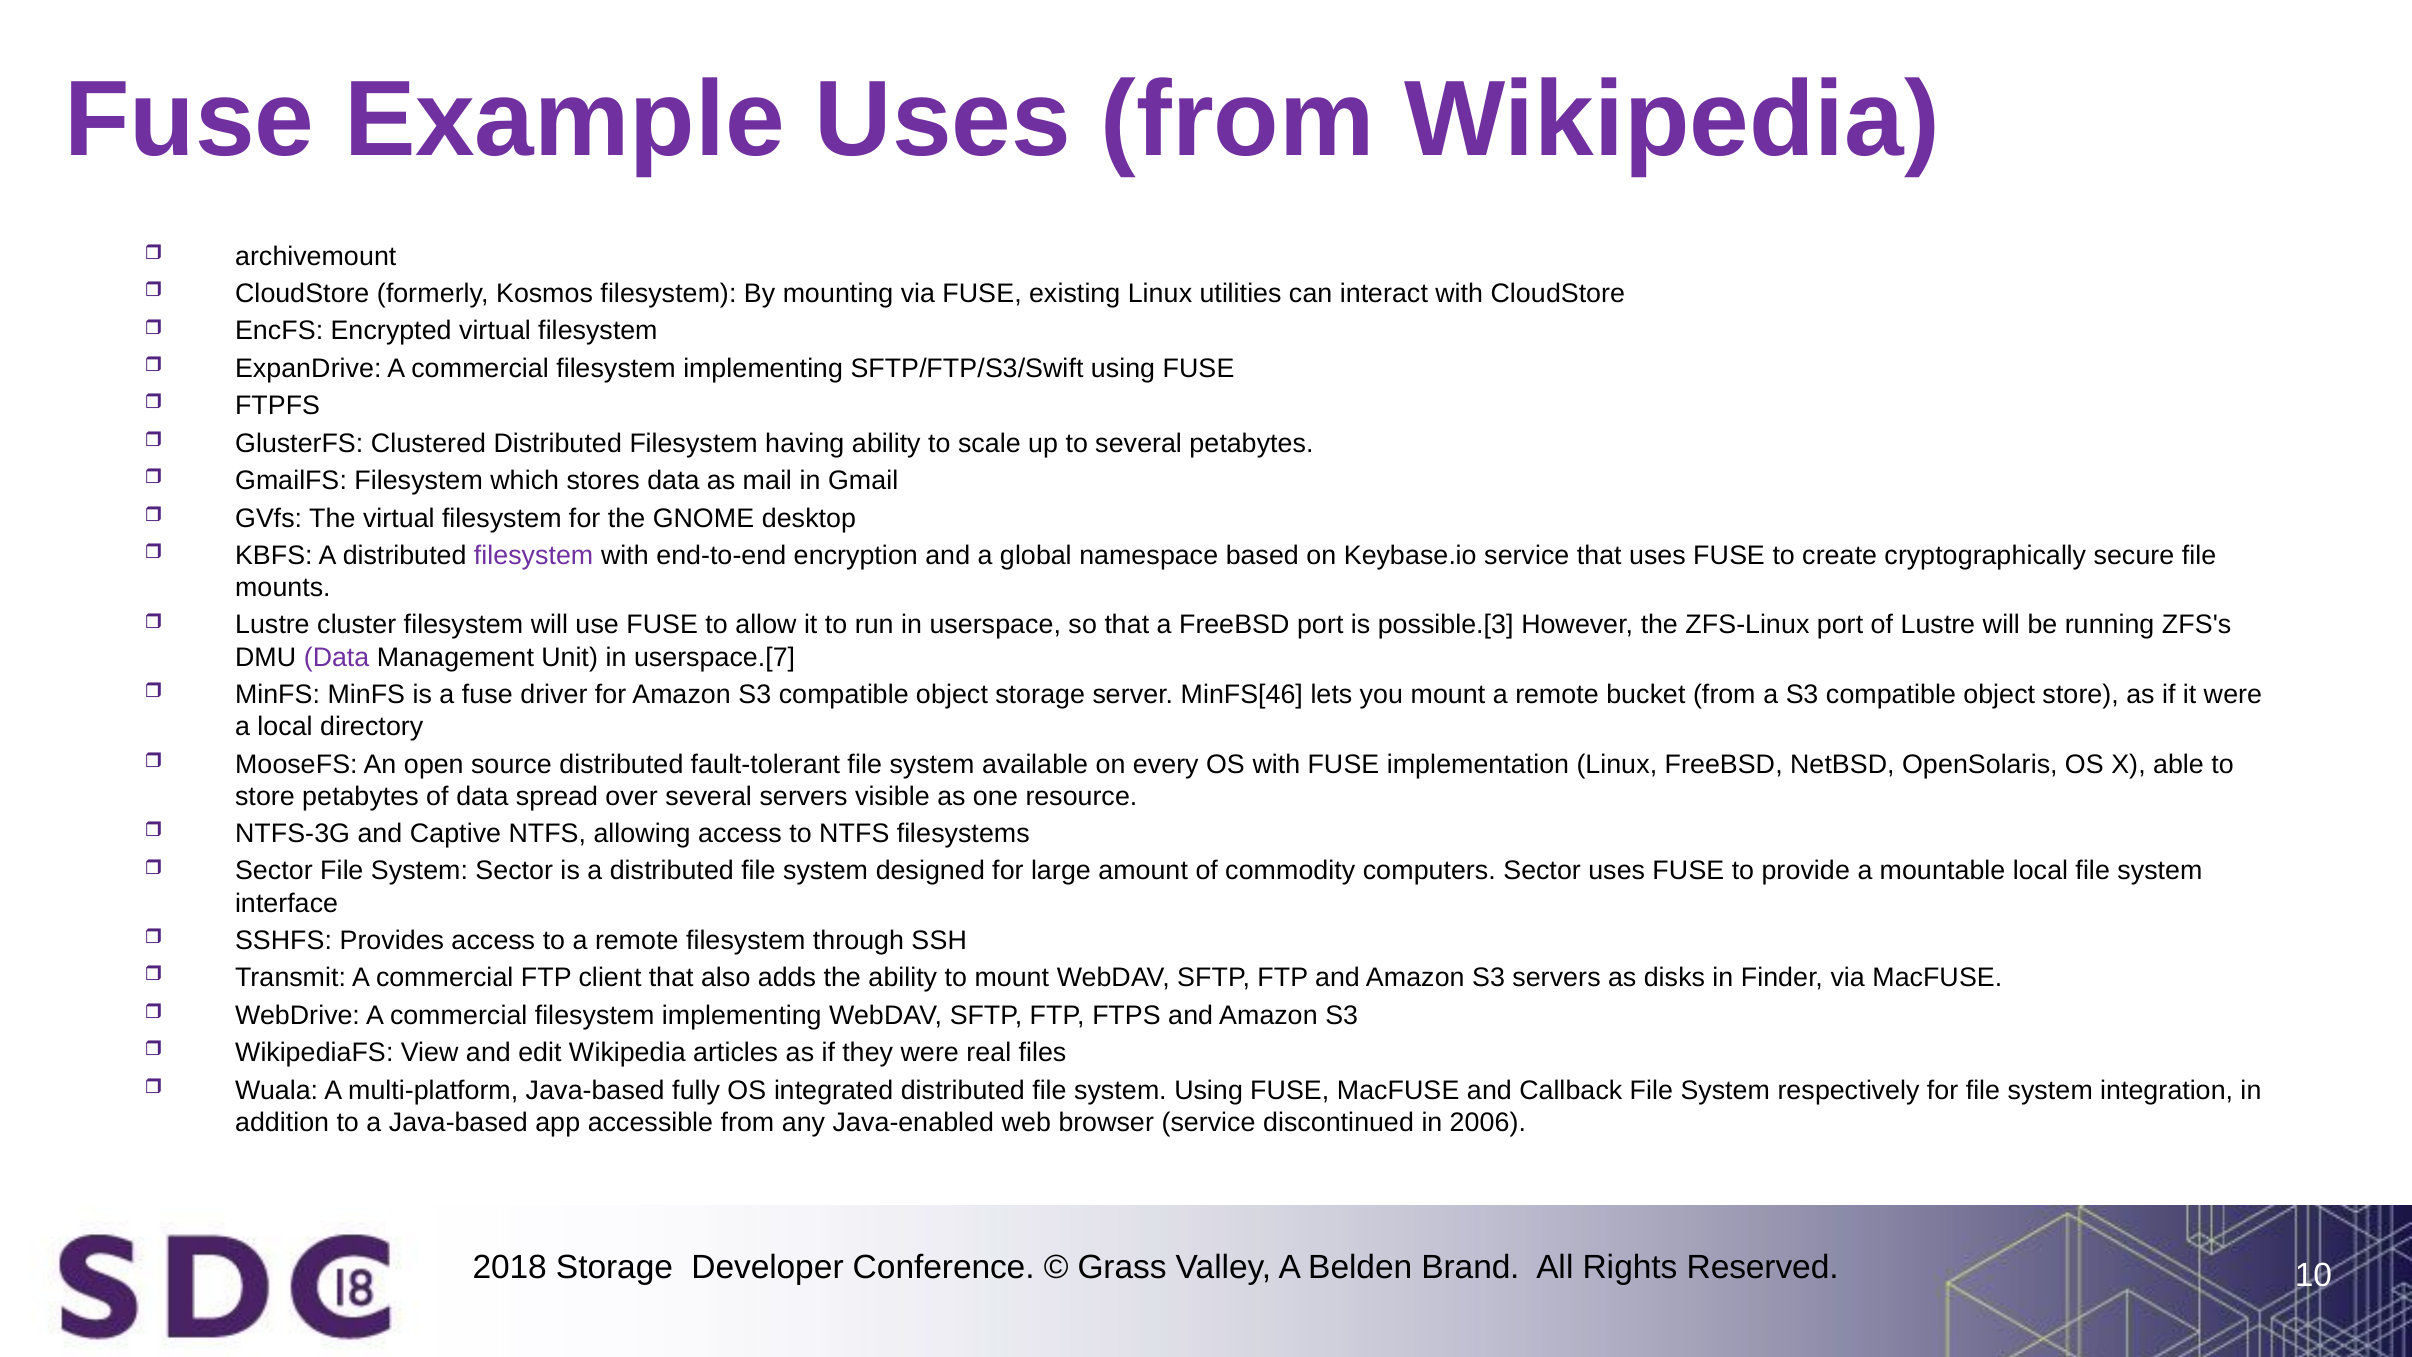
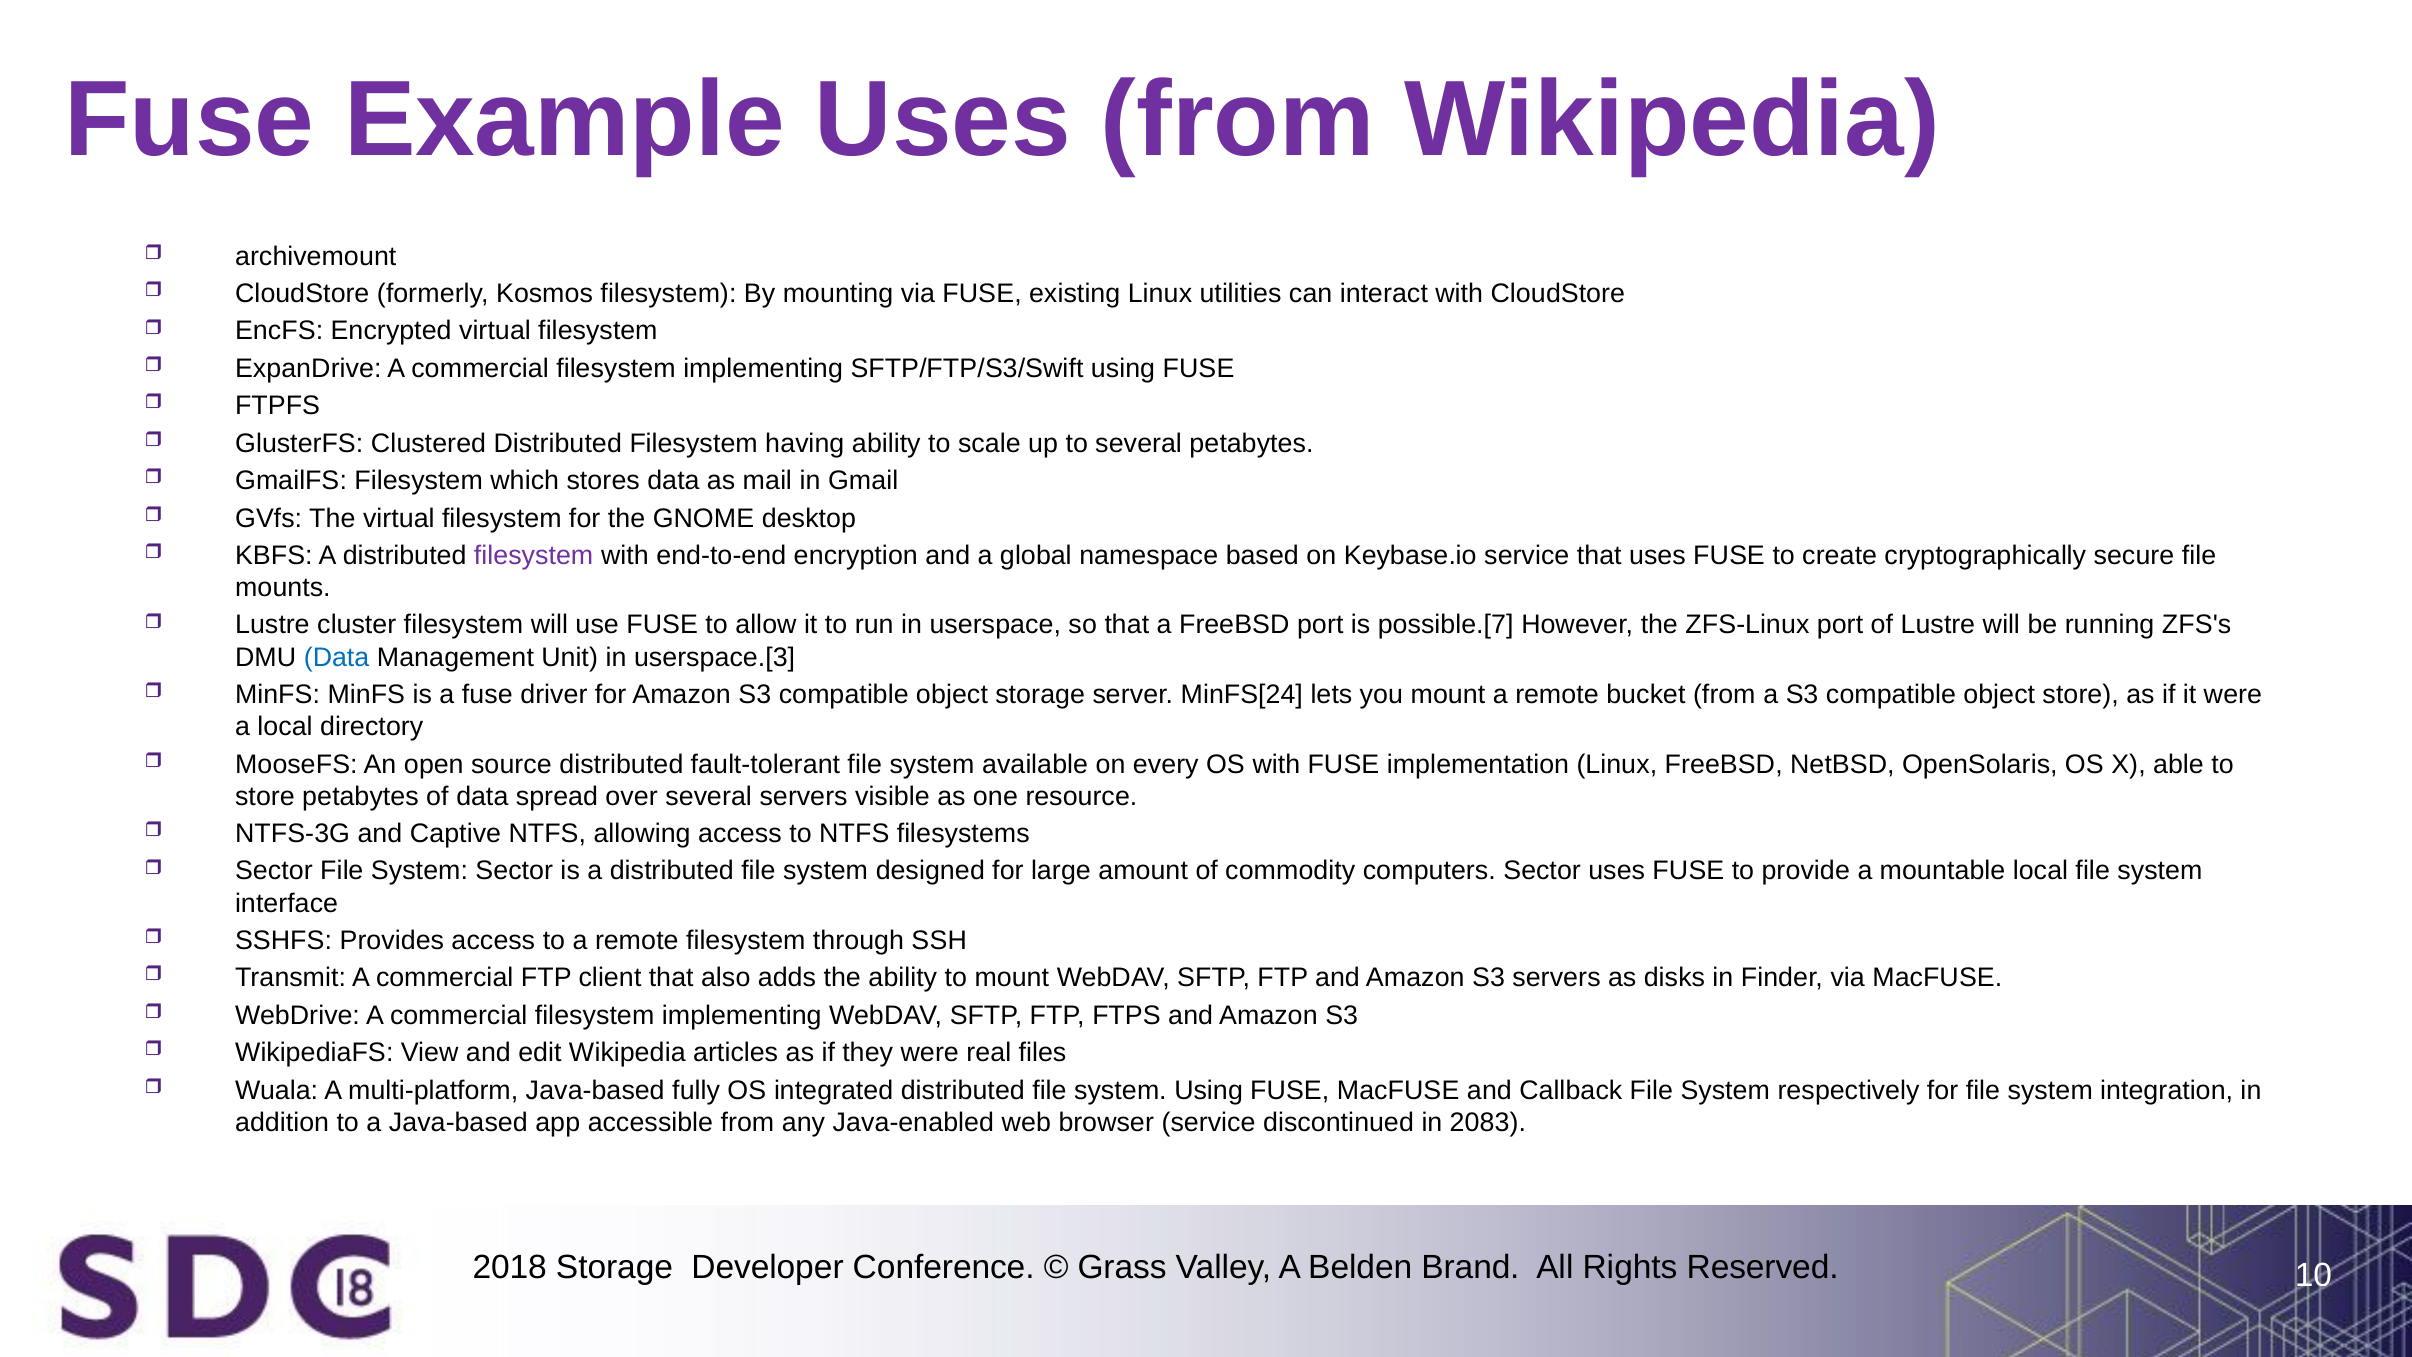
possible.[3: possible.[3 -> possible.[7 (1446, 625)
Data colour: purple -> blue (337, 657)
userspace.[7: userspace.[7 -> userspace.[3 (715, 657)
MinFS[46: MinFS[46 -> MinFS[24 (1242, 695)
2006: 2006 -> 2083 (1488, 1122)
